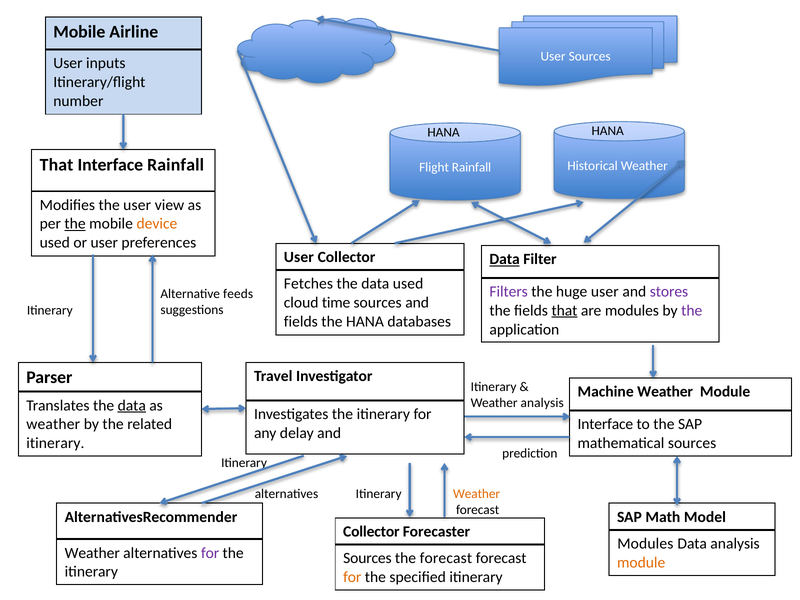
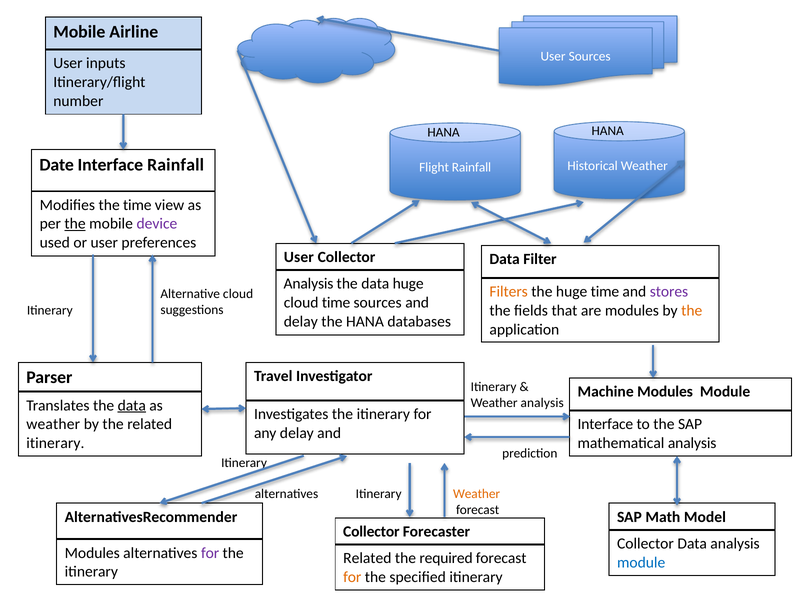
That: That -> Date (57, 165)
the user: user -> time (137, 205)
device colour: orange -> purple (157, 224)
Data underline: present -> none (505, 259)
Fetches: Fetches -> Analysis (309, 284)
data used: used -> huge (408, 284)
Filters colour: purple -> orange (509, 292)
huge user: user -> time (605, 292)
Alternative feeds: feeds -> cloud (238, 294)
that underline: present -> none (564, 310)
the colour: purple -> orange (692, 310)
fields: fields -> delay (301, 322)
Machine Weather: Weather -> Modules (665, 392)
mathematical sources: sources -> analysis (692, 443)
Modules: Modules -> Collector (645, 544)
Weather: Weather -> Modules (92, 553)
Sources: Sources -> Related (367, 558)
the forecast: forecast -> required (446, 558)
module colour: orange -> blue (641, 563)
